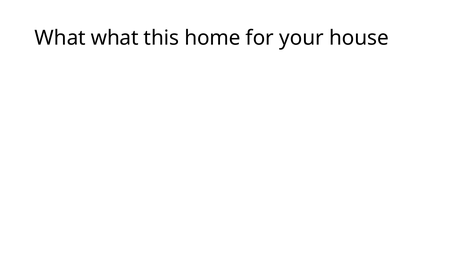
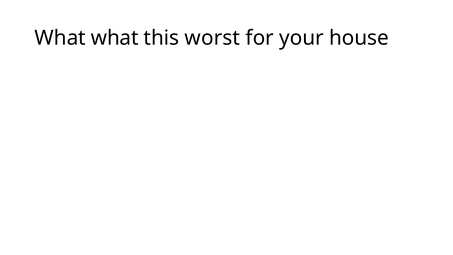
home: home -> worst (212, 38)
